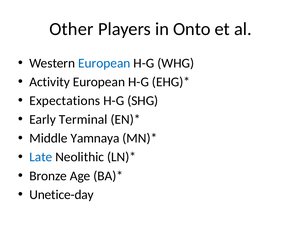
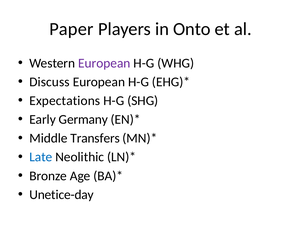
Other: Other -> Paper (71, 29)
European colour: blue -> purple (104, 63)
Activity: Activity -> Discuss (50, 82)
Terminal: Terminal -> Germany (83, 119)
Yamnaya: Yamnaya -> Transfers (95, 138)
